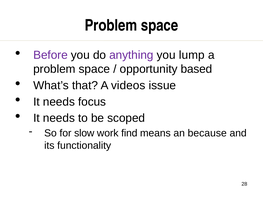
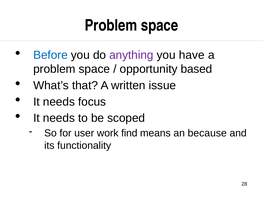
Before colour: purple -> blue (50, 55)
lump: lump -> have (192, 55)
videos: videos -> written (128, 86)
slow: slow -> user (84, 133)
